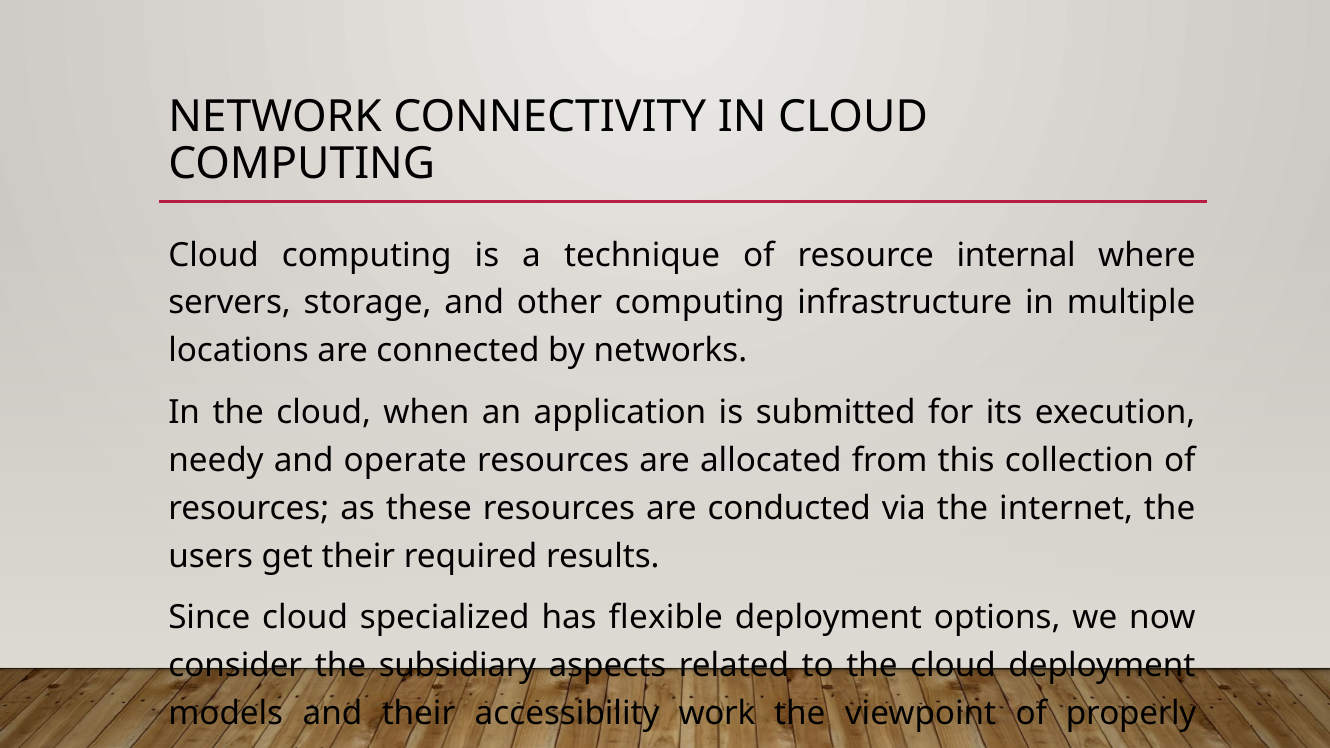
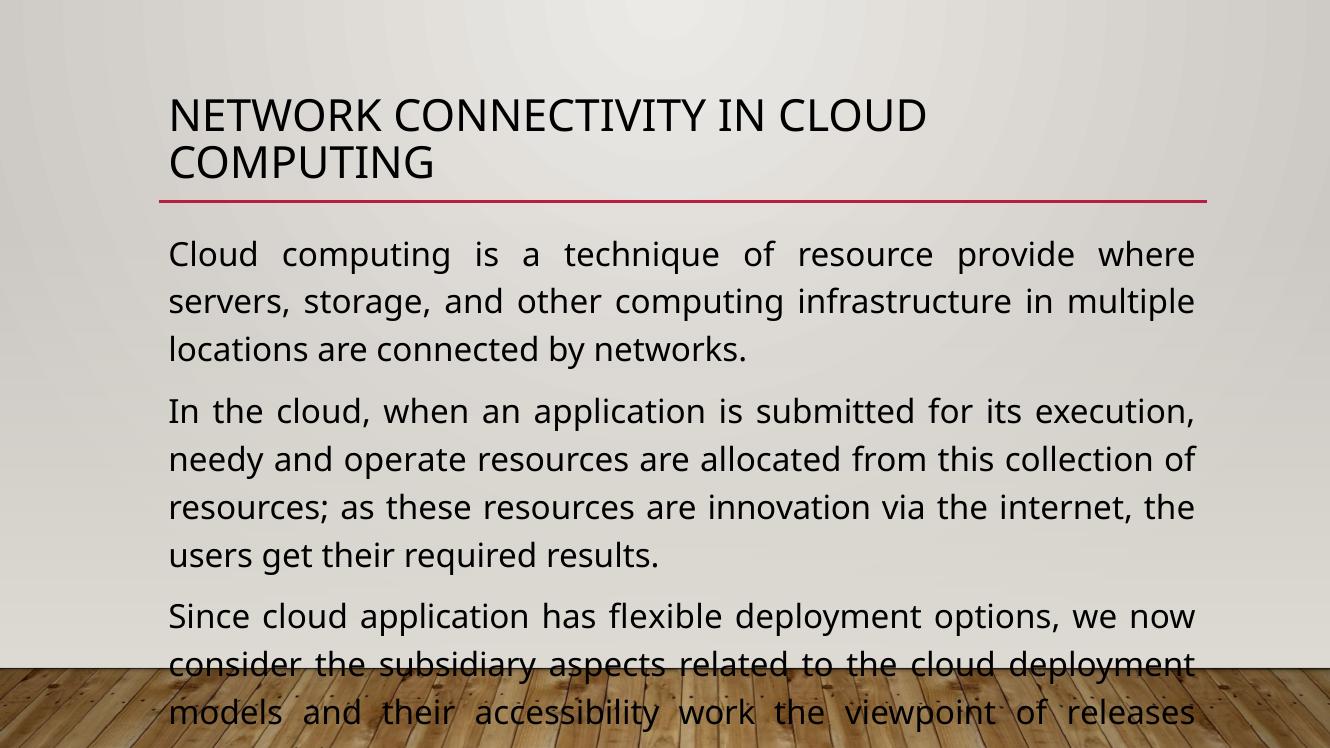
internal: internal -> provide (1016, 255)
conducted: conducted -> innovation (789, 508)
cloud specialized: specialized -> application (445, 618)
properly: properly -> releases (1131, 714)
